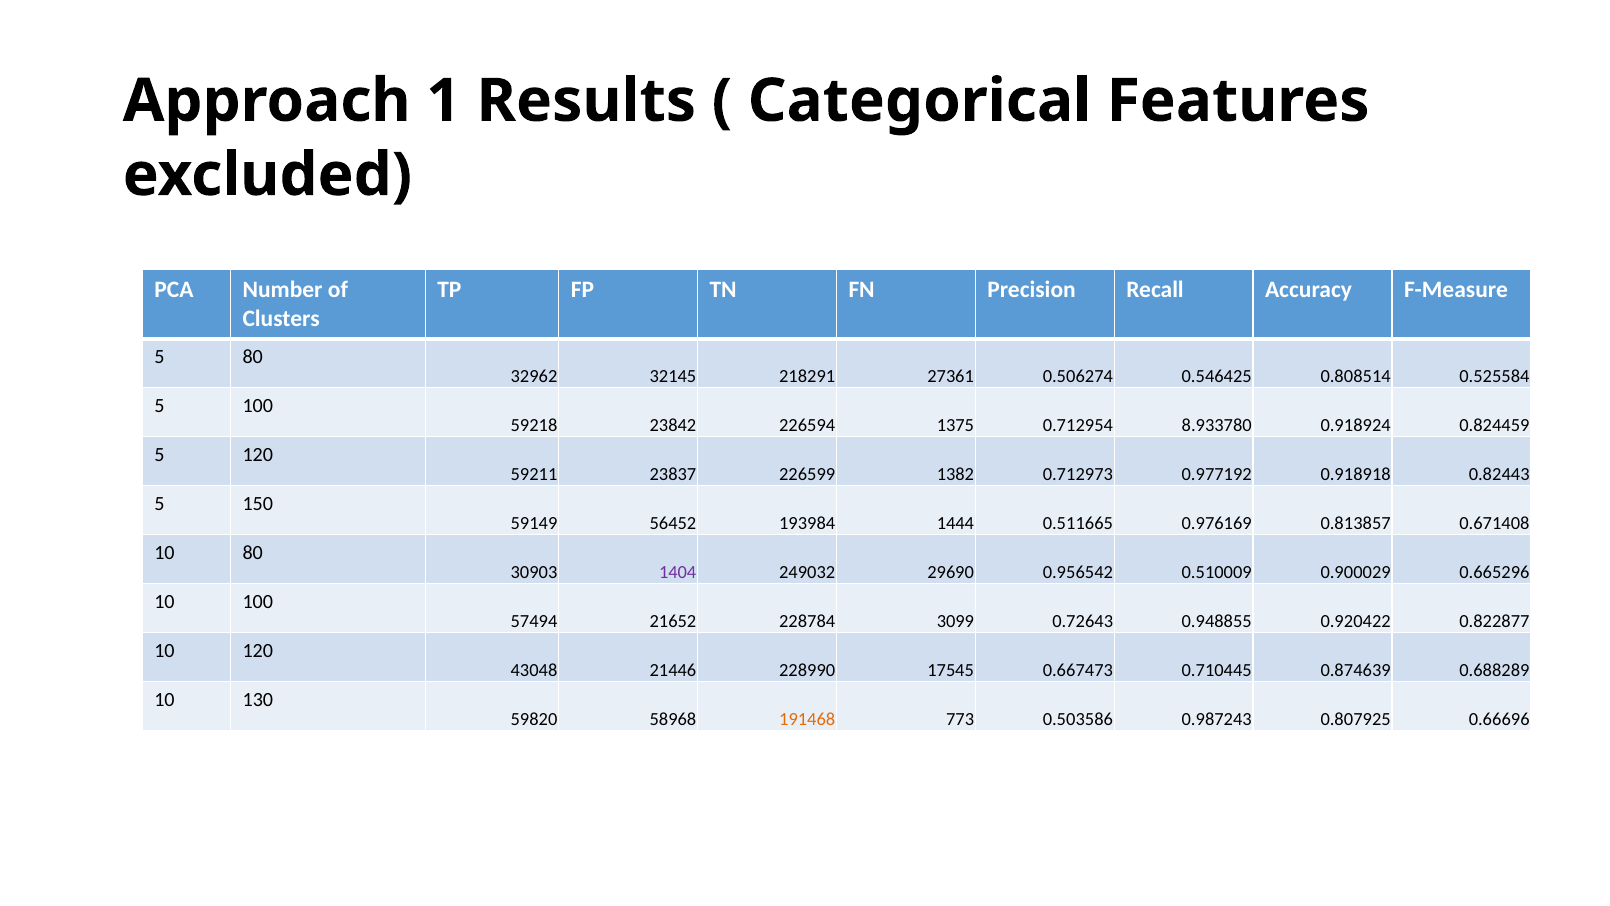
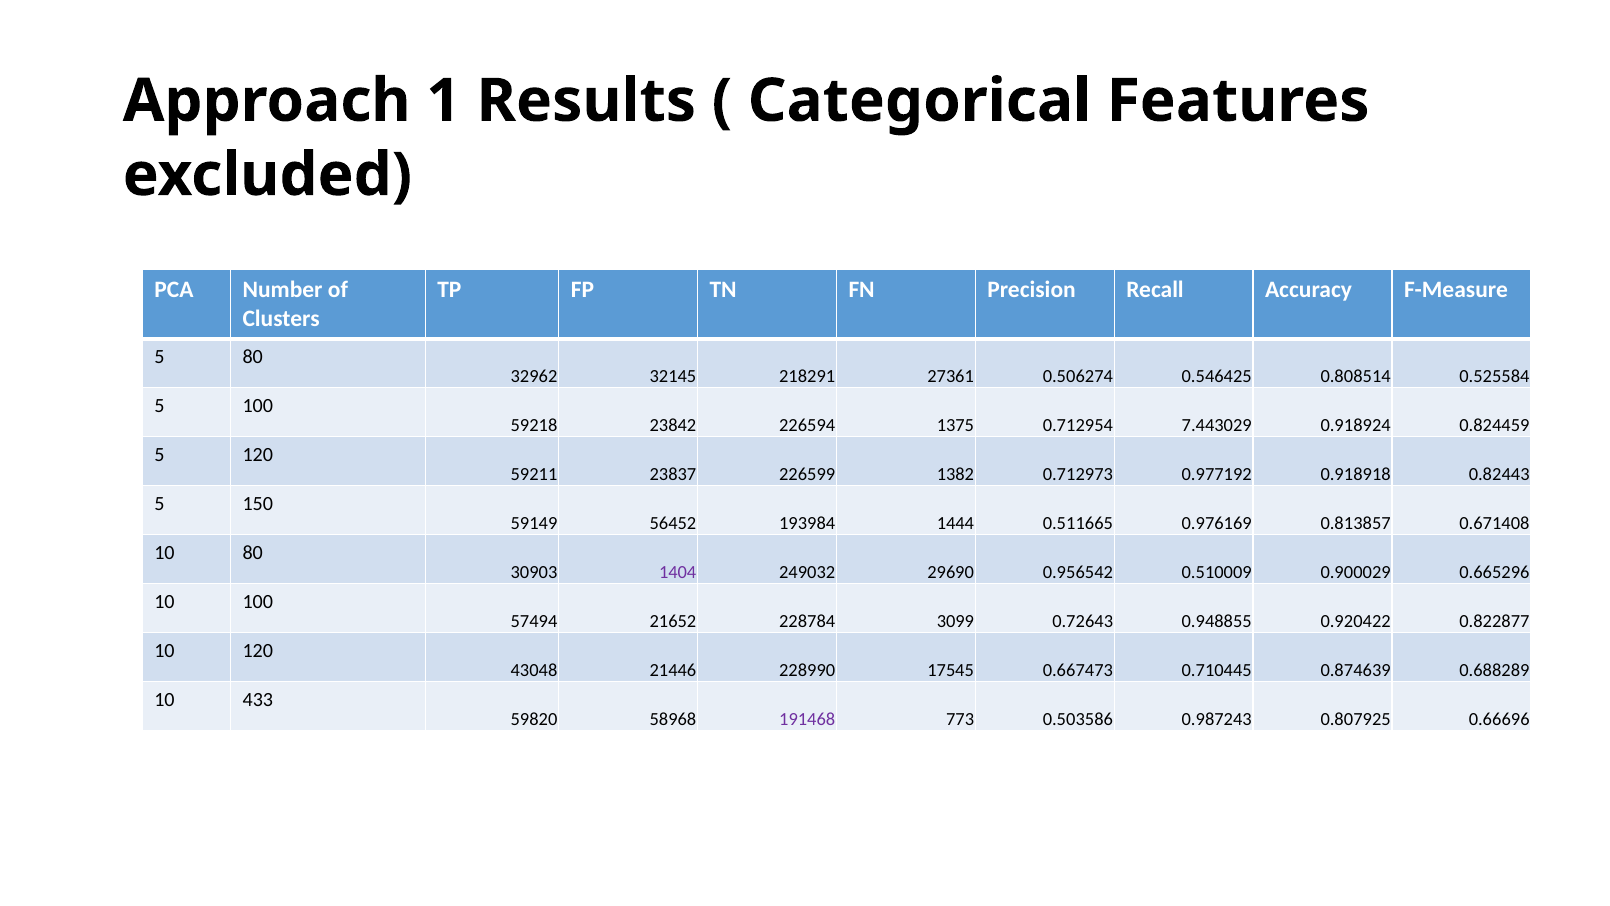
8.933780: 8.933780 -> 7.443029 (1217, 425)
130: 130 -> 433 (258, 700)
191468 colour: orange -> purple (807, 719)
